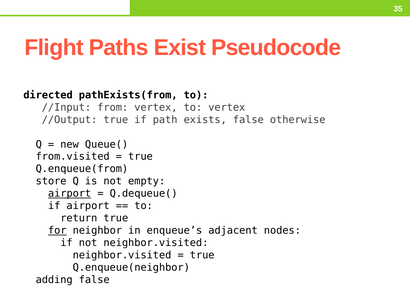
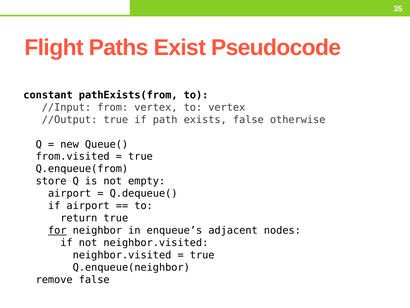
directed: directed -> constant (48, 95)
airport underline: present -> none (70, 193)
adding: adding -> remove (54, 279)
